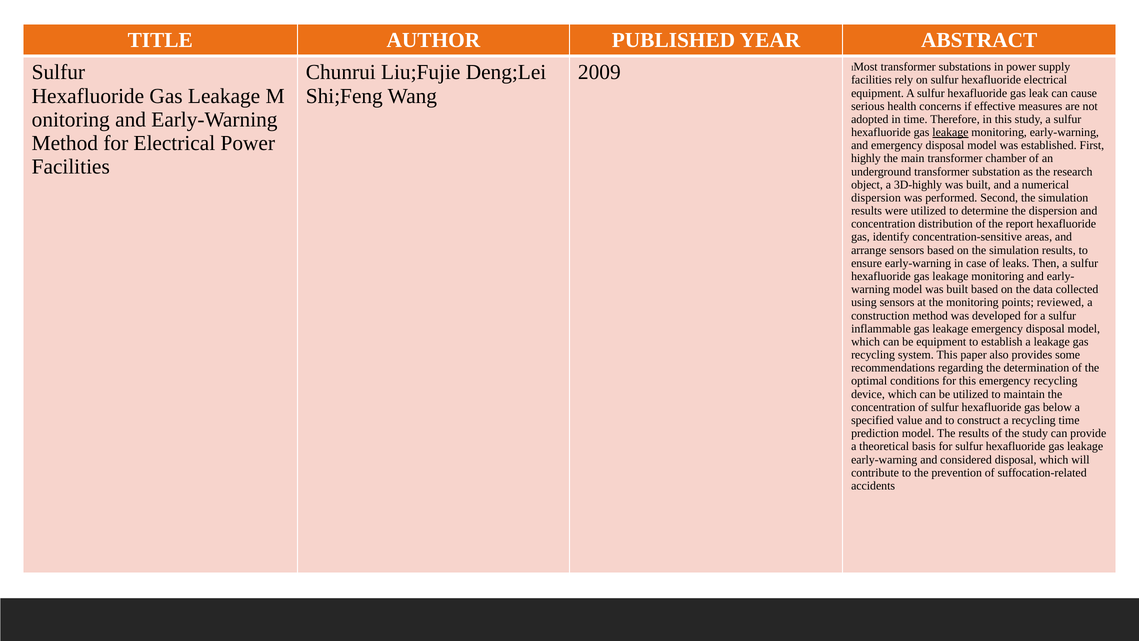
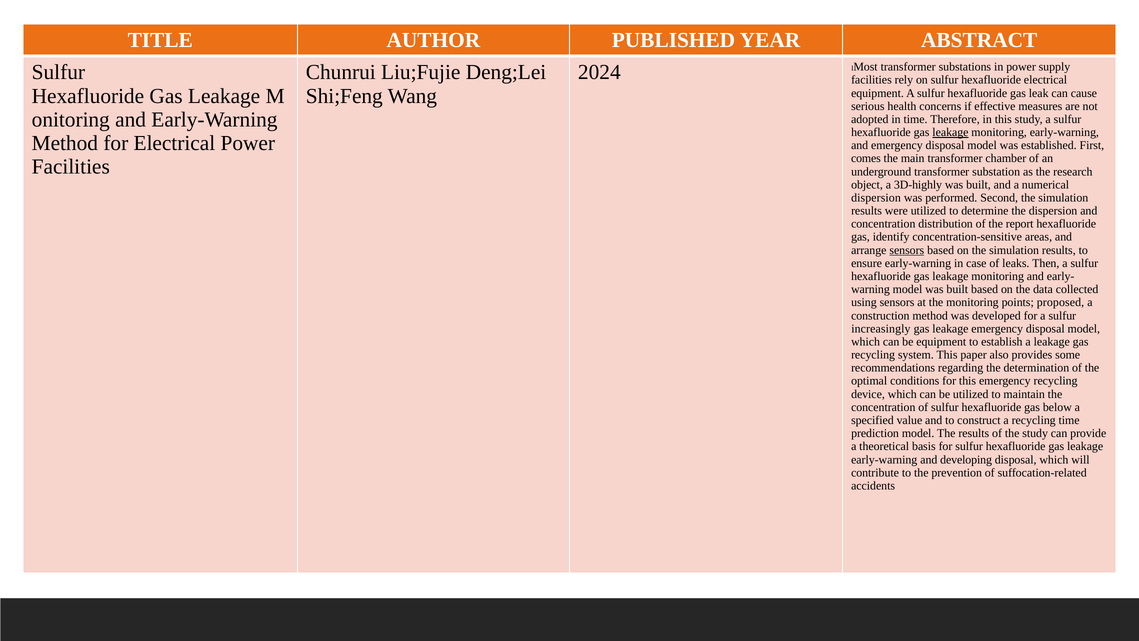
2009: 2009 -> 2024 (599, 72)
highly: highly -> comes (866, 158)
sensors underline: none -> present (907, 250)
reviewed: reviewed -> proposed (1060, 302)
inflammable: inflammable -> increasingly (881, 329)
considered: considered -> developing (966, 459)
